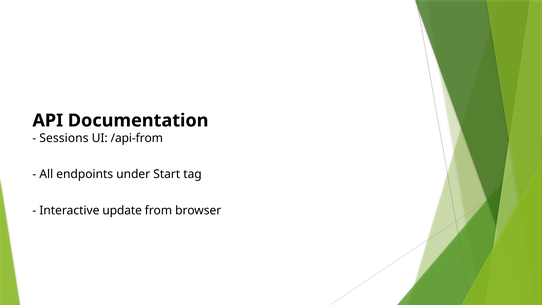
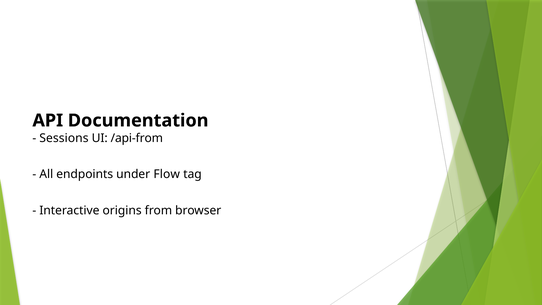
Start: Start -> Flow (167, 174)
update: update -> origins (122, 210)
